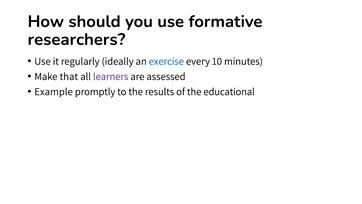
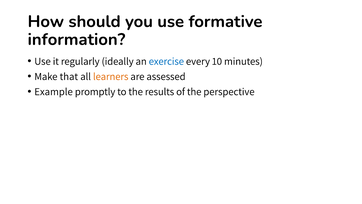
researchers: researchers -> information (76, 39)
learners colour: purple -> orange (111, 76)
educational: educational -> perspective (229, 91)
